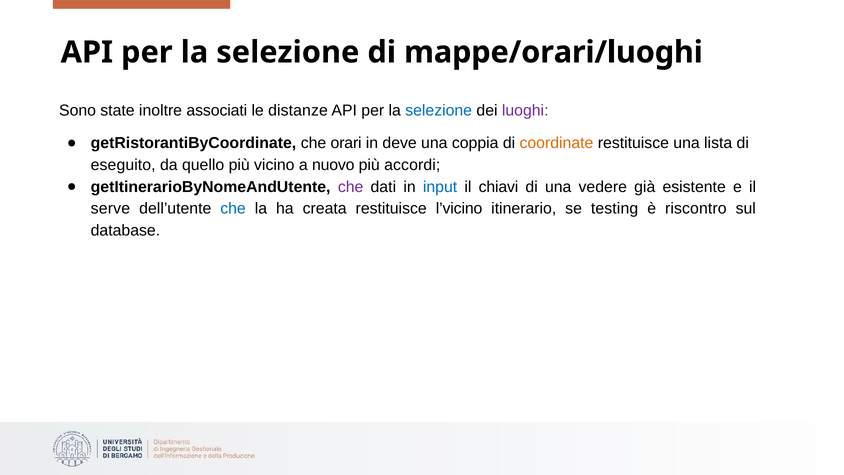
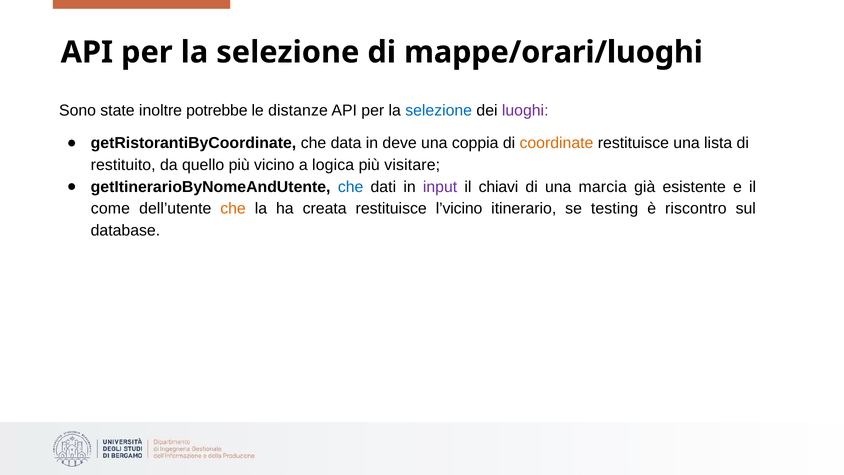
associati: associati -> potrebbe (217, 111)
orari: orari -> data (346, 143)
eseguito: eseguito -> restituito (123, 165)
nuovo: nuovo -> logica (333, 165)
accordi: accordi -> visitare (412, 165)
che colour: purple -> blue (351, 187)
input colour: blue -> purple (440, 187)
vedere: vedere -> marcia (603, 187)
serve: serve -> come (110, 209)
che colour: blue -> orange (233, 209)
